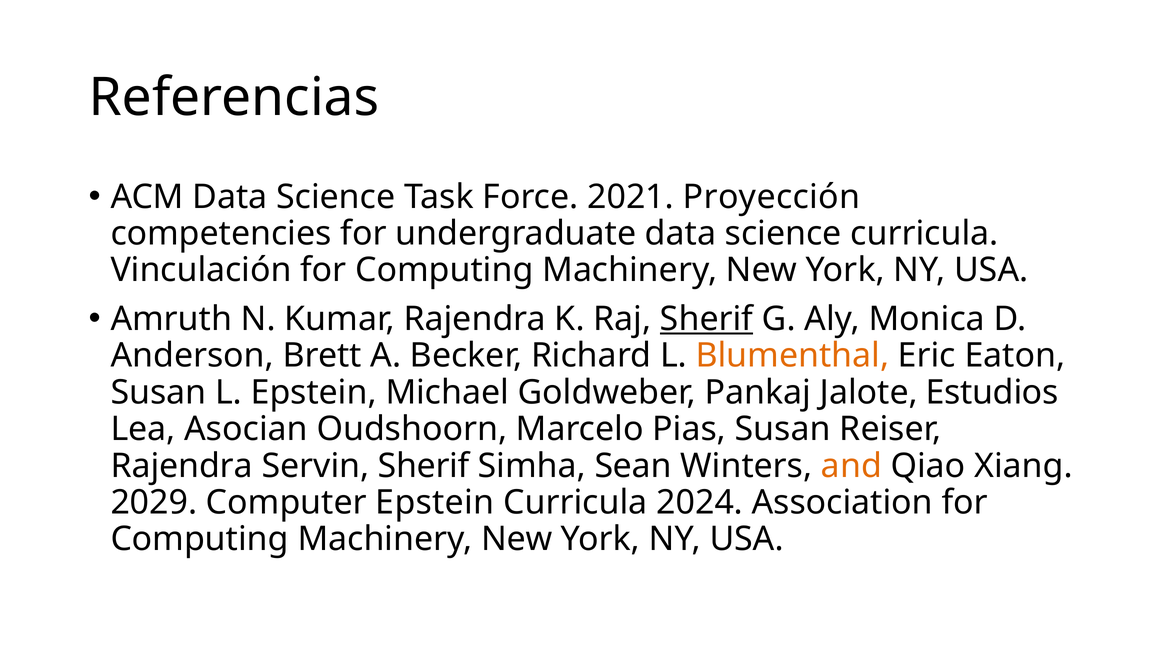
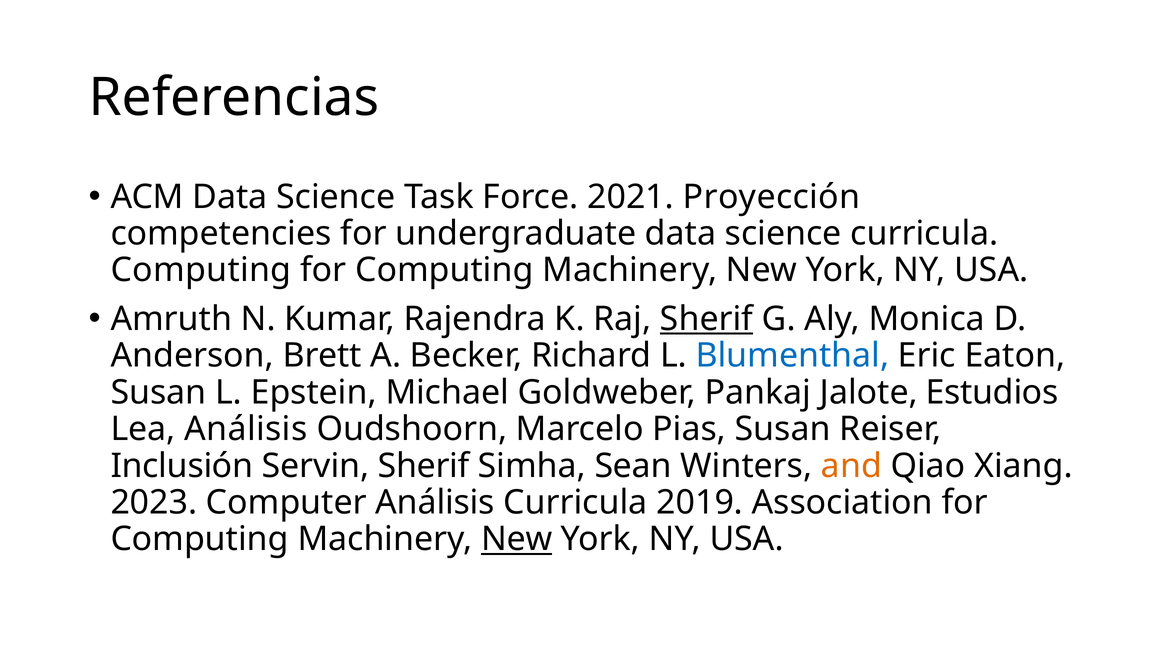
Vinculación: Vinculación -> Computing (201, 270)
Blumenthal colour: orange -> blue (792, 356)
Lea Asocian: Asocian -> Análisis (246, 429)
Rajendra: Rajendra -> Inclusión (182, 466)
2029: 2029 -> 2023 (154, 502)
Computer Epstein: Epstein -> Análisis (435, 502)
2024: 2024 -> 2019 (700, 502)
New underline: none -> present (517, 539)
